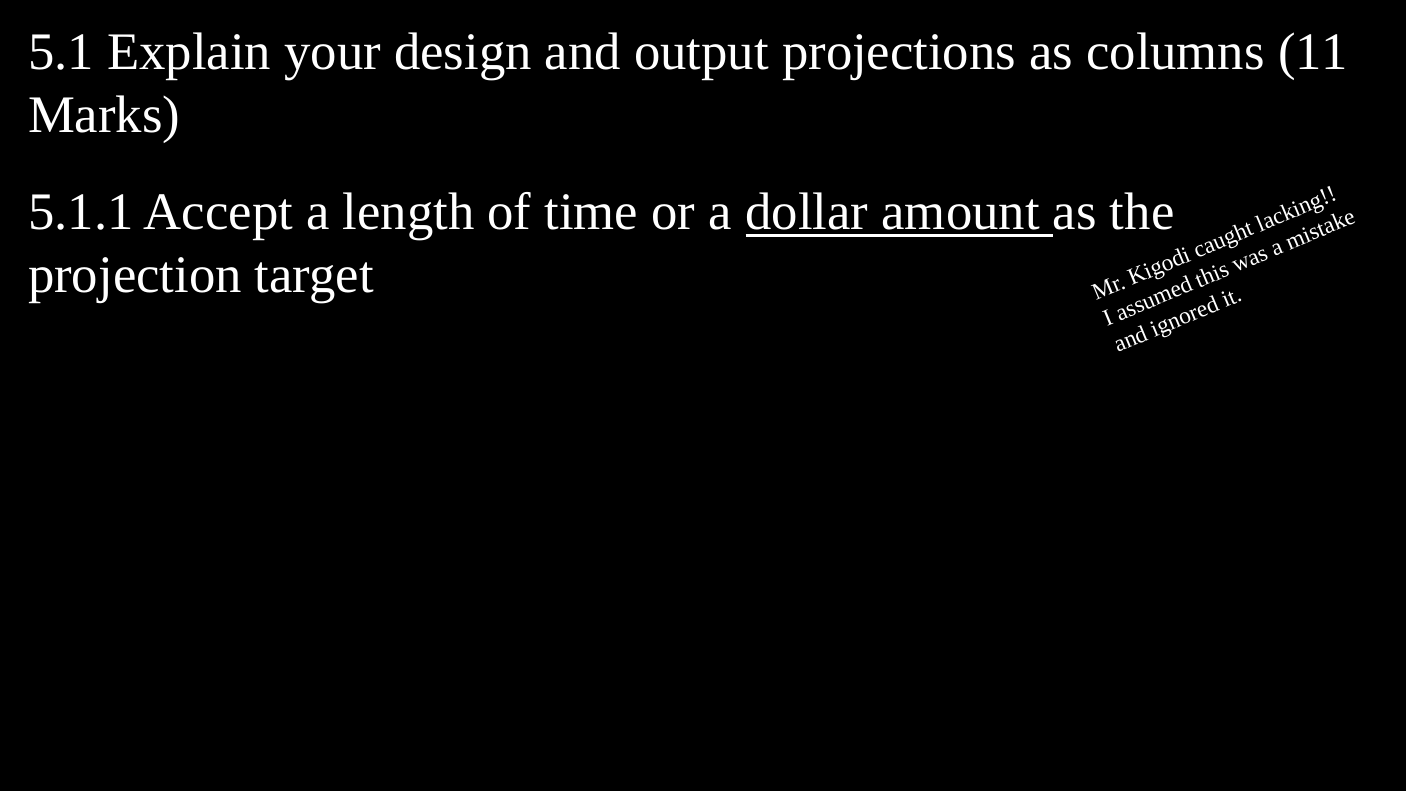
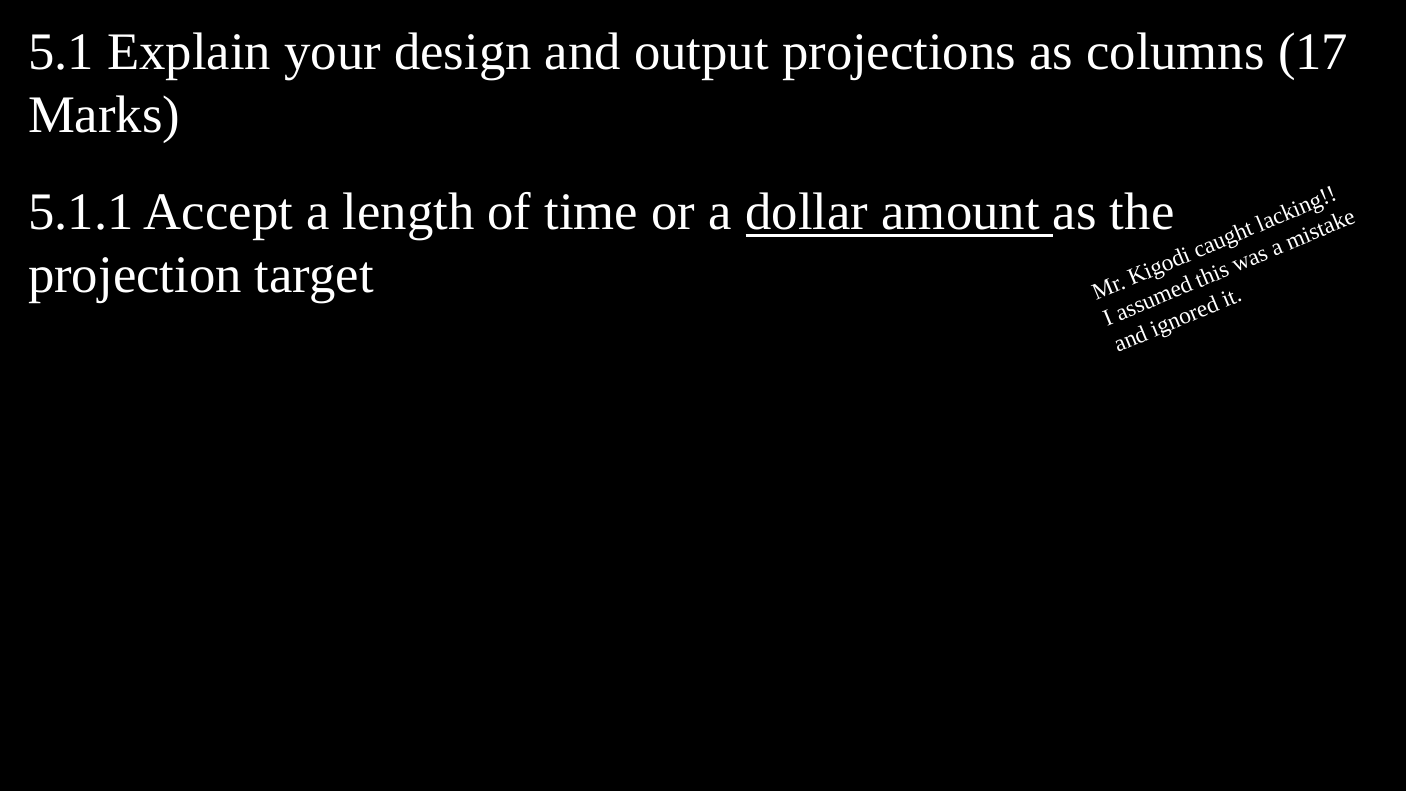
11: 11 -> 17 (1313, 52)
